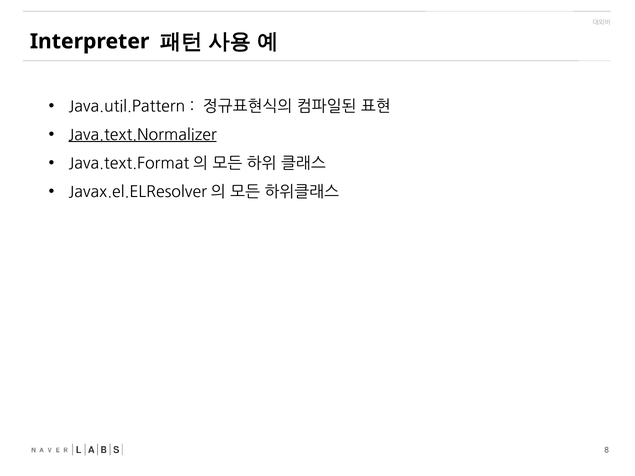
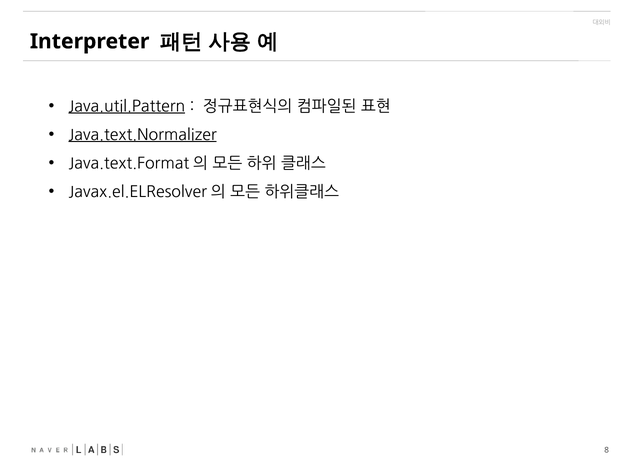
Java.util.Pattern underline: none -> present (127, 106)
